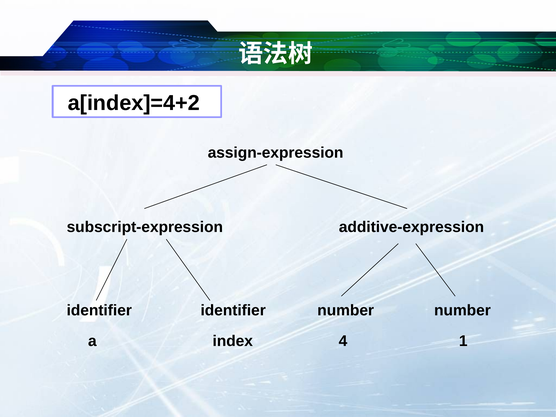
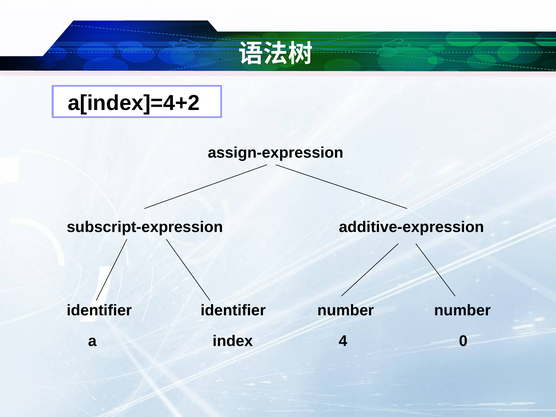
1: 1 -> 0 (463, 341)
